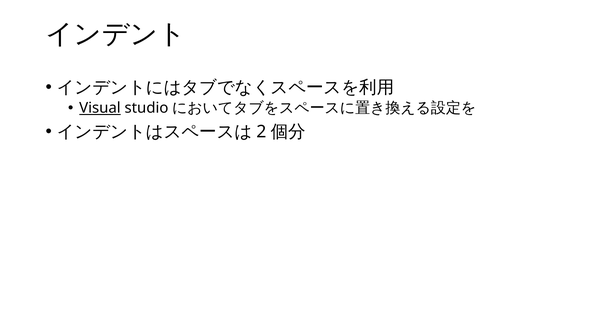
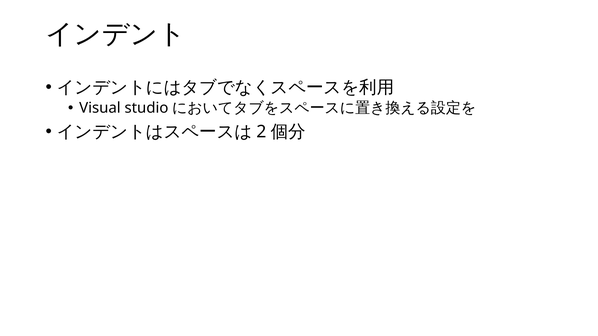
Visual underline: present -> none (100, 108)
